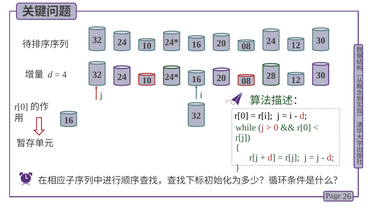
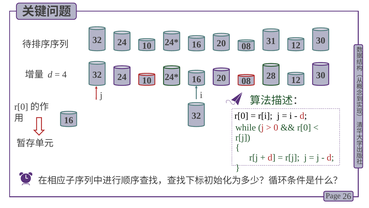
24: 24 -> 31 (271, 41)
